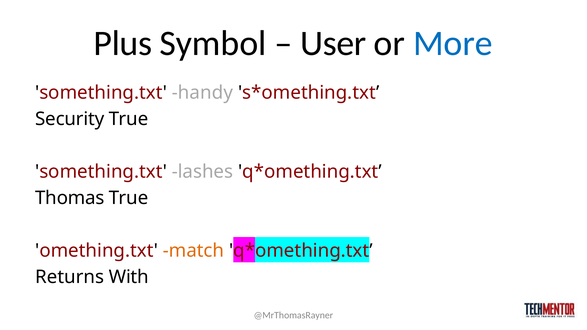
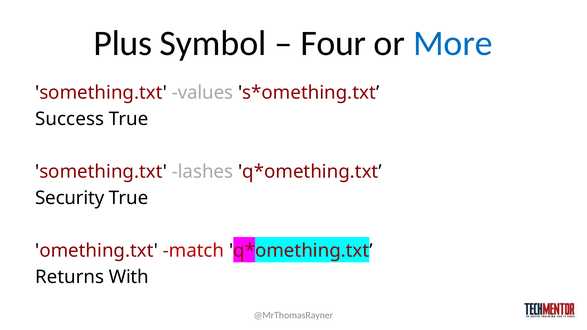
User: User -> Four (333, 43)
handy: handy -> values (203, 93)
Security: Security -> Success (70, 119)
Thomas: Thomas -> Security (70, 198)
match colour: orange -> red (193, 251)
